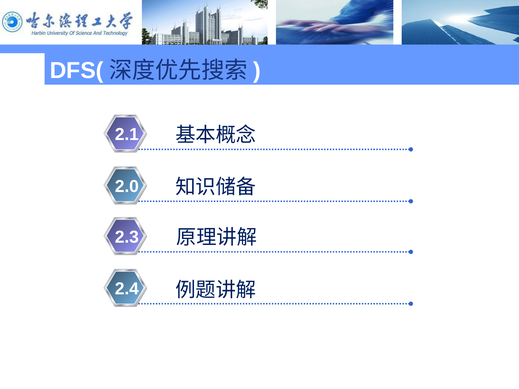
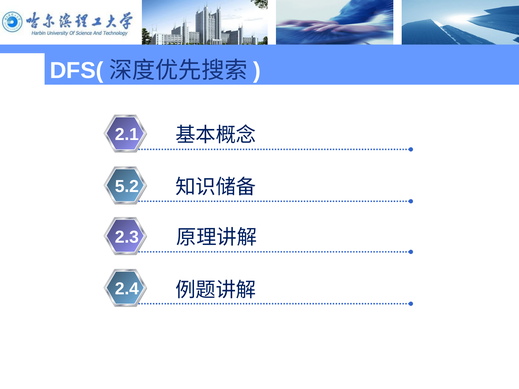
2.0: 2.0 -> 5.2 (127, 187)
